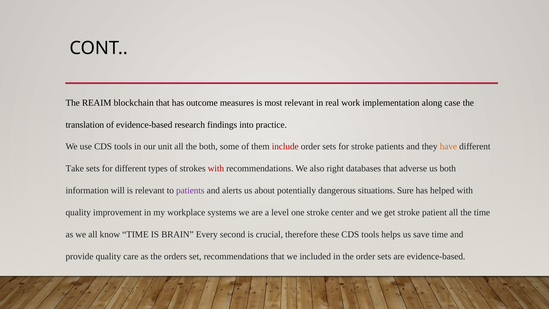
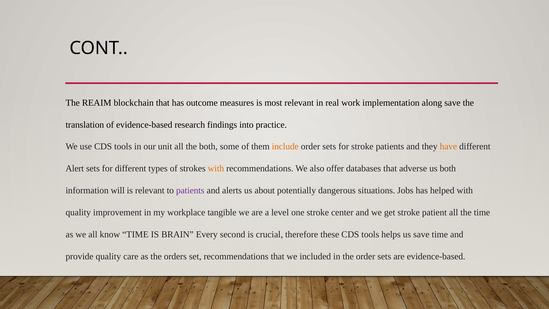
along case: case -> save (452, 103)
include colour: red -> orange (285, 147)
Take: Take -> Alert (75, 168)
with colour: red -> orange (216, 168)
right: right -> offer (335, 168)
Sure: Sure -> Jobs (405, 190)
systems: systems -> tangible (222, 212)
